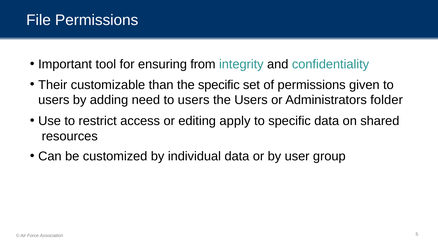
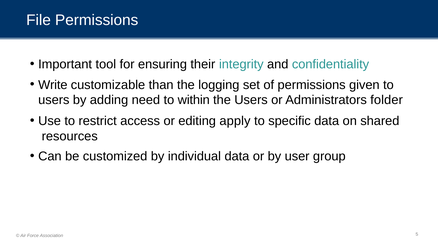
from: from -> their (203, 64)
Their: Their -> Write (53, 85)
the specific: specific -> logging (219, 85)
users: users -> within (194, 100)
